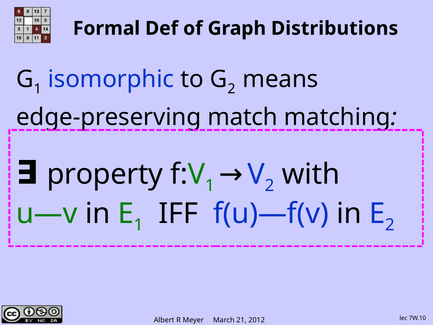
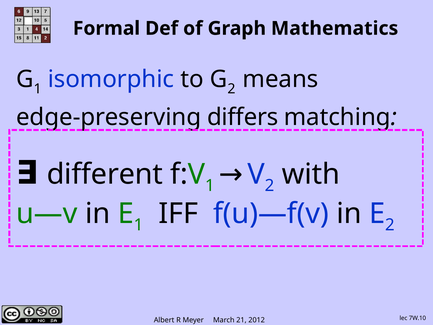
Distributions: Distributions -> Mathematics (335, 28)
match: match -> differs (243, 117)
property: property -> different (105, 174)
